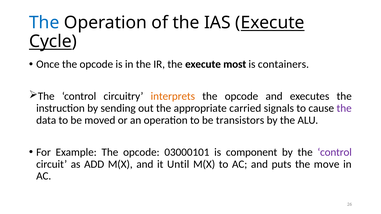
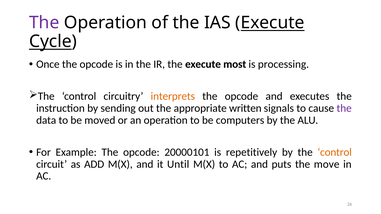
The colour: blue -> purple (44, 23)
containers: containers -> processing (283, 64)
carried: carried -> written (245, 108)
transistors: transistors -> computers (240, 120)
03000101: 03000101 -> 20000101 (187, 152)
component: component -> repetitively (252, 152)
control colour: purple -> orange (335, 152)
